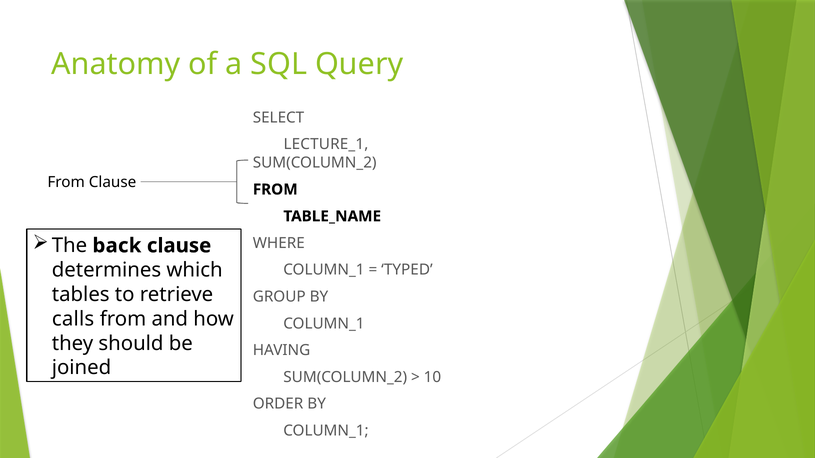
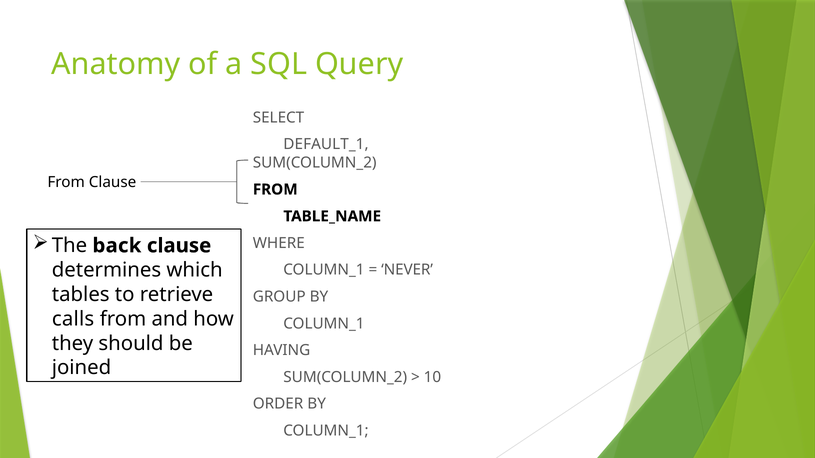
LECTURE_1: LECTURE_1 -> DEFAULT_1 (326, 144)
TYPED: TYPED -> NEVER (407, 270)
